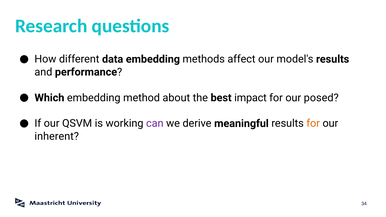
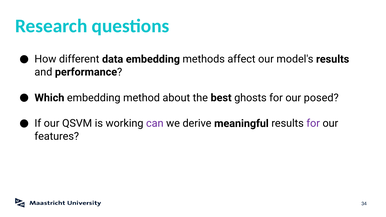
impact: impact -> ghosts (250, 98)
for colour: orange -> purple (313, 124)
inherent: inherent -> features (57, 136)
